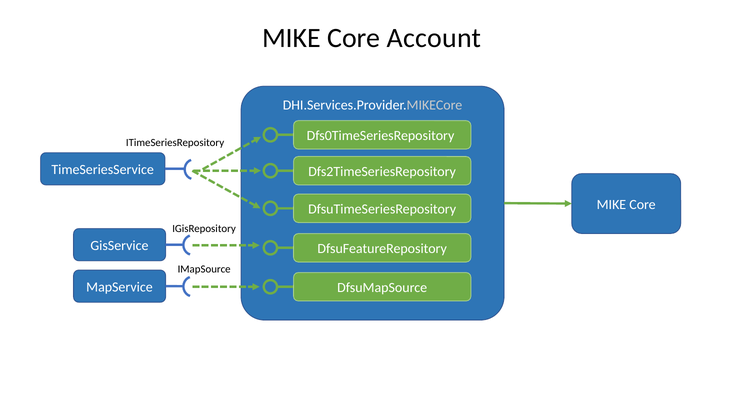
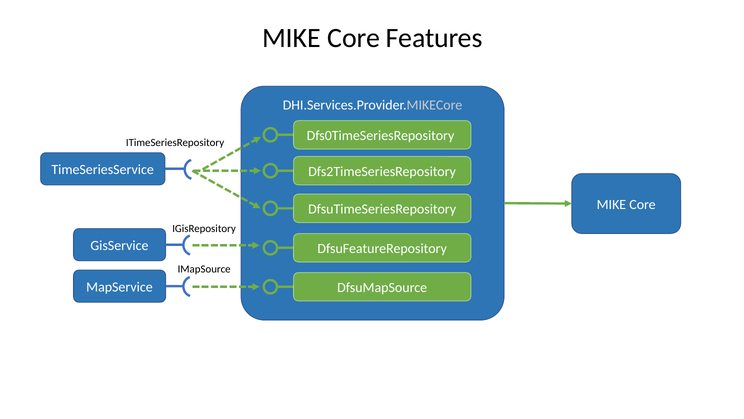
Account: Account -> Features (434, 38)
